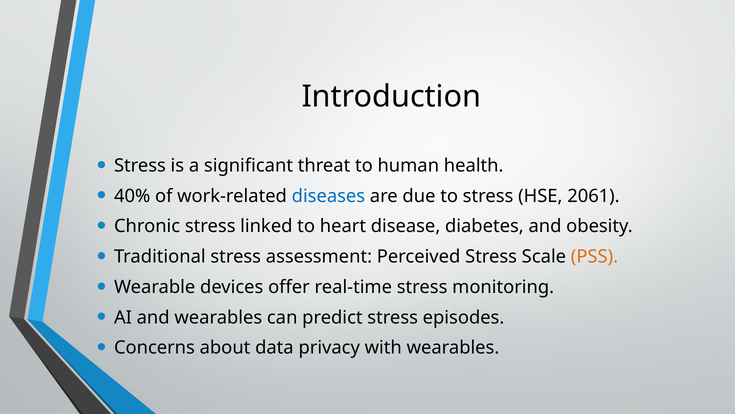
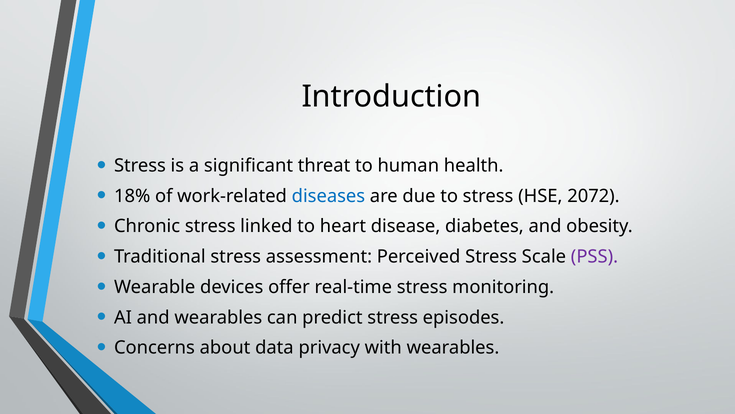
40%: 40% -> 18% (132, 196)
2061: 2061 -> 2072 (593, 196)
PSS colour: orange -> purple (594, 256)
